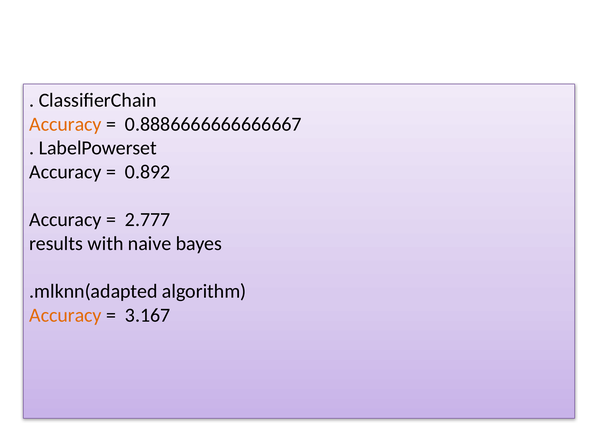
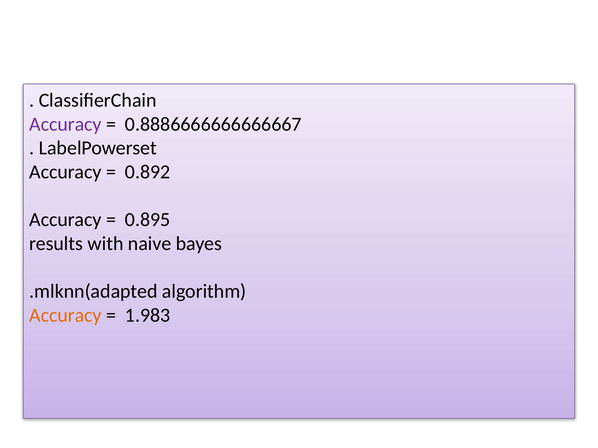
Accuracy colour: orange -> purple (65, 124)
2.777: 2.777 -> 0.895 (148, 220)
3.167: 3.167 -> 1.983 (148, 316)
